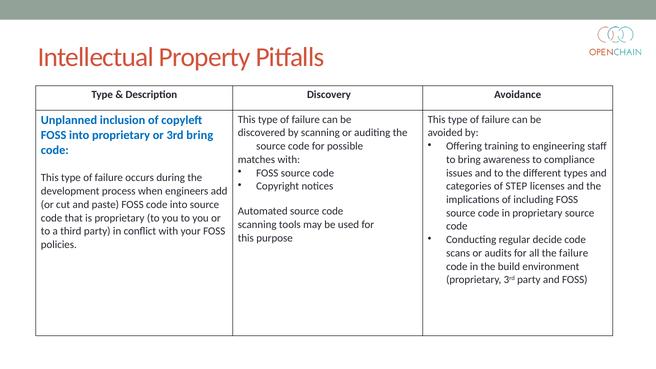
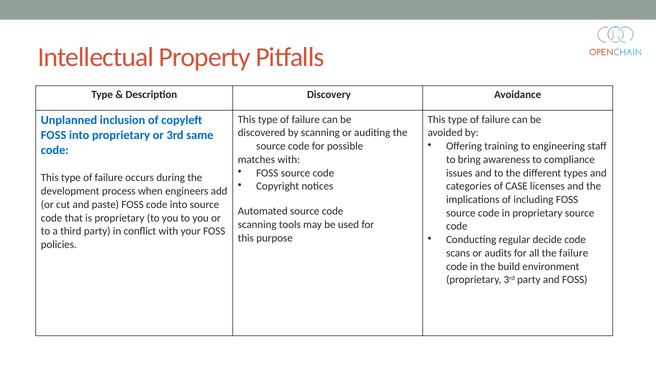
3rd bring: bring -> same (200, 135)
STEP: STEP -> CASE (517, 186)
